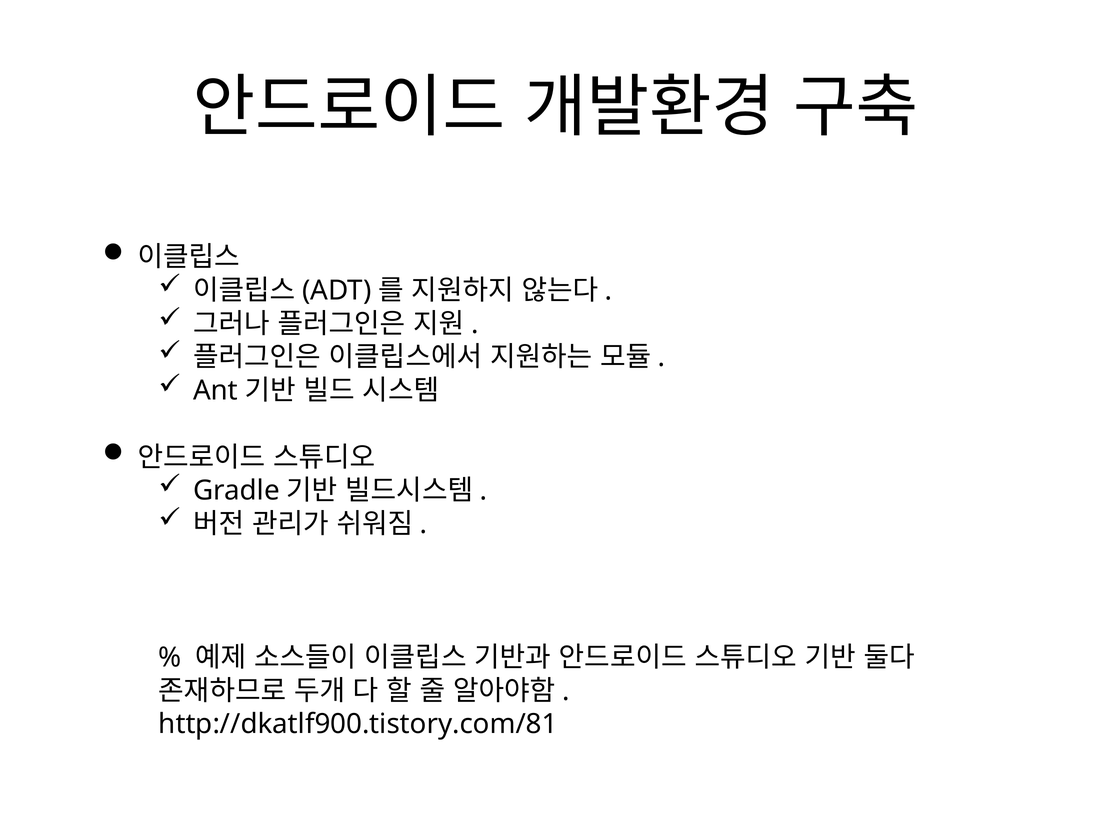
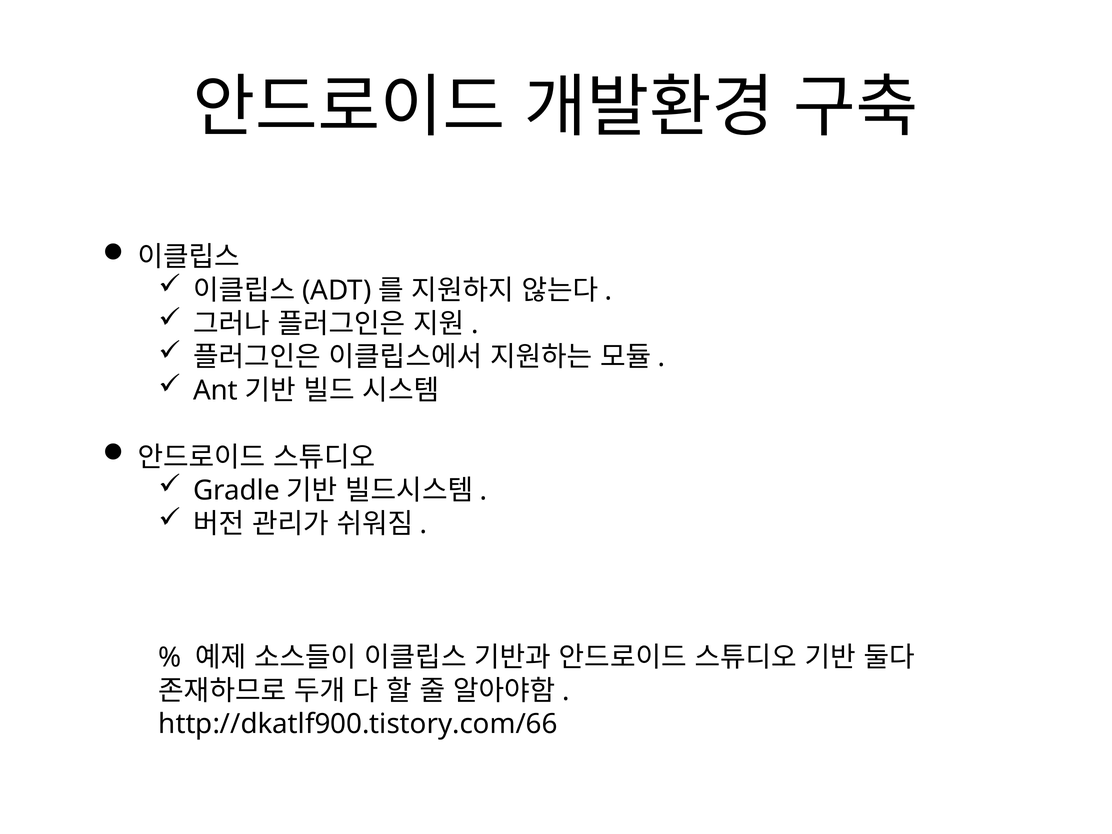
http://dkatlf900.tistory.com/81: http://dkatlf900.tistory.com/81 -> http://dkatlf900.tistory.com/66 (358, 724)
